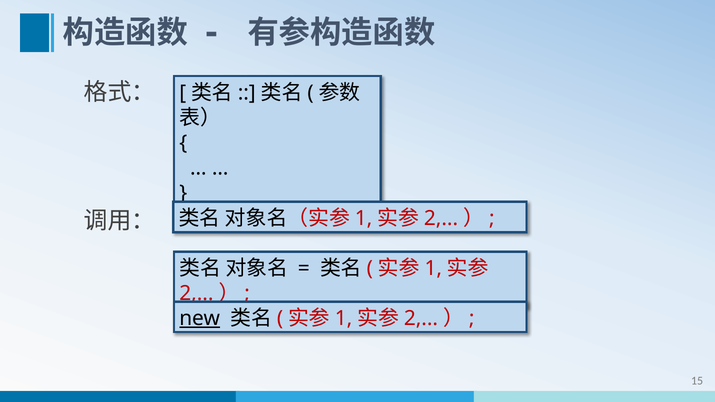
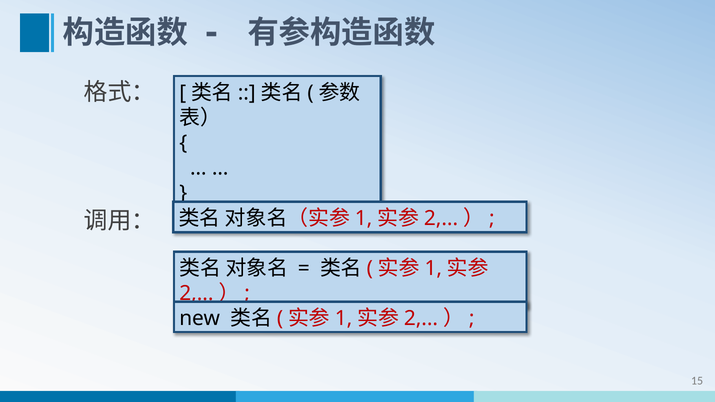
new underline: present -> none (200, 318)
